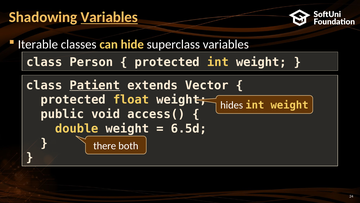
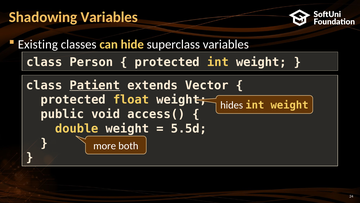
Variables underline: present -> none (109, 17)
Iterable: Iterable -> Existing (38, 44)
6.5d: 6.5d -> 5.5d (189, 128)
there: there -> more (105, 145)
